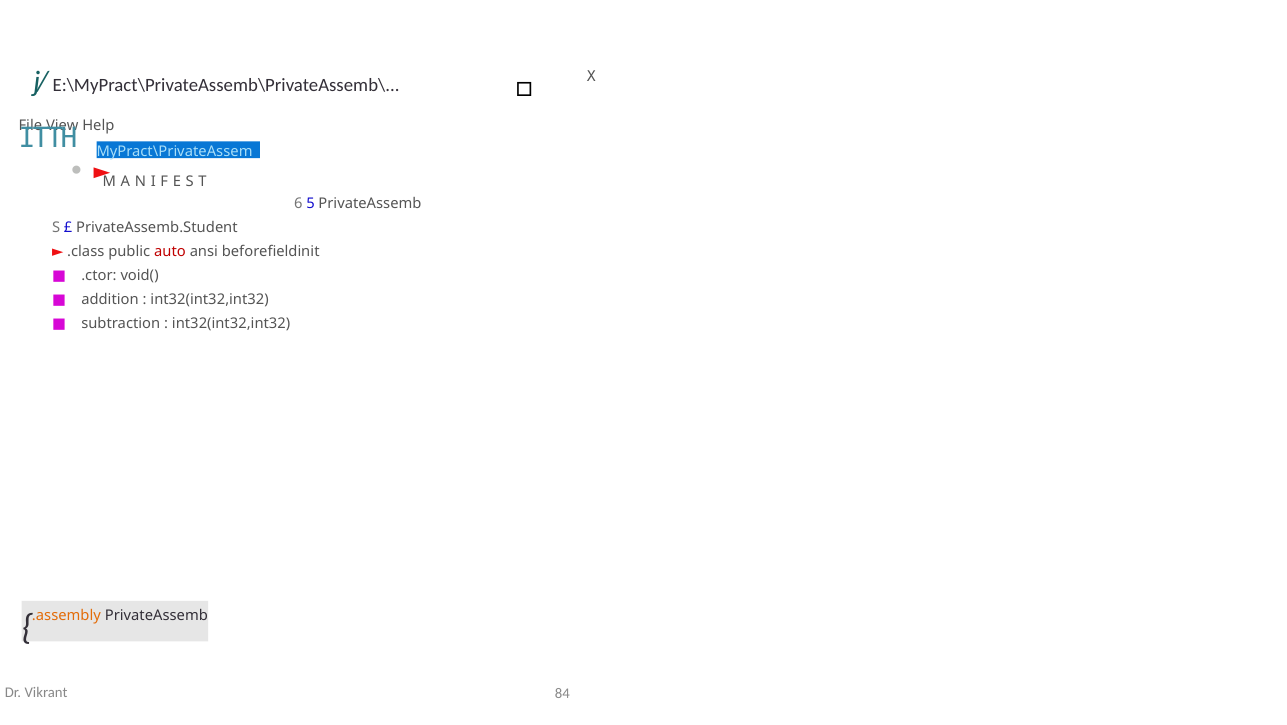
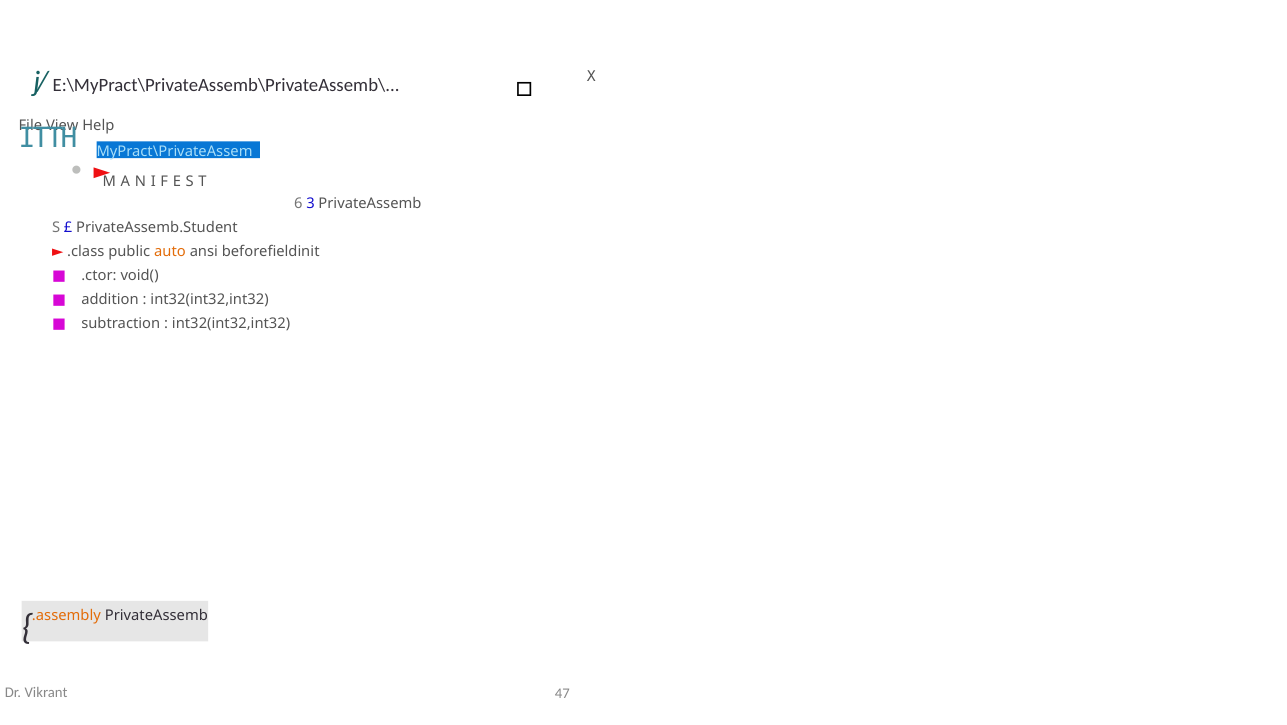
5: 5 -> 3 (310, 204)
auto colour: red -> orange (170, 252)
84: 84 -> 47 (562, 694)
